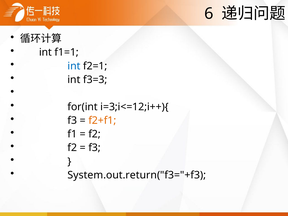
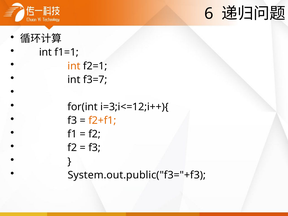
int colour: blue -> orange (74, 66)
f3=3: f3=3 -> f3=7 (95, 80)
System.out.return("f3="+f3: System.out.return("f3="+f3 -> System.out.public("f3="+f3 (137, 175)
